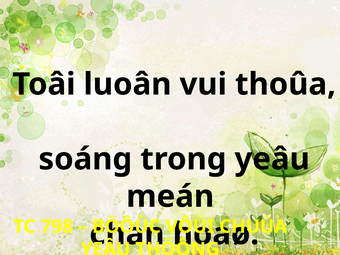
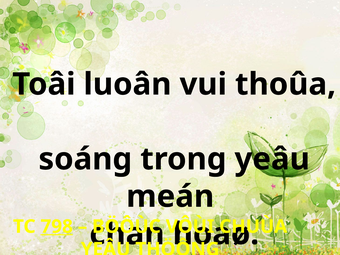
798 underline: none -> present (57, 227)
